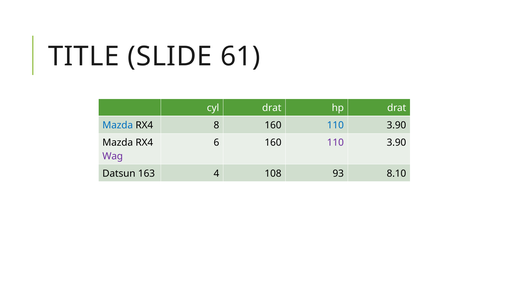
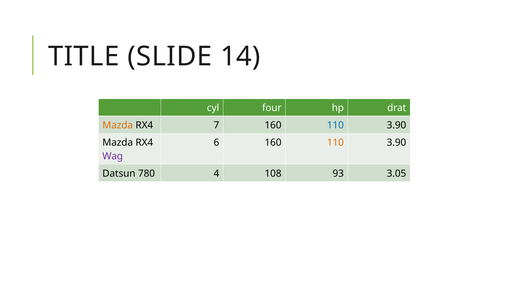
61: 61 -> 14 (240, 56)
cyl drat: drat -> four (272, 108)
Mazda colour: blue -> orange (118, 125)
8: 8 -> 7 (216, 125)
110 colour: purple -> orange (335, 142)
163: 163 -> 780 (146, 173)
8.10: 8.10 -> 3.05 (396, 173)
